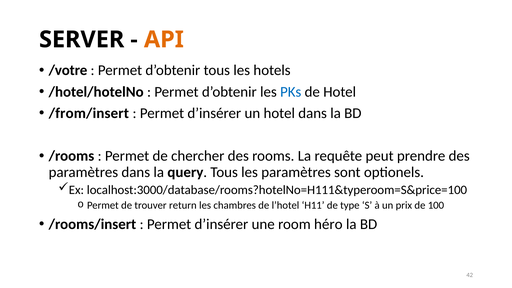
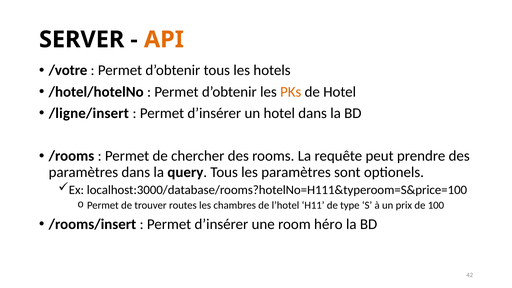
PKs colour: blue -> orange (291, 92)
/from/insert: /from/insert -> /ligne/insert (89, 113)
return: return -> routes (183, 205)
